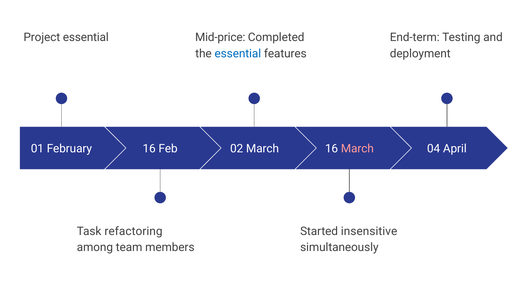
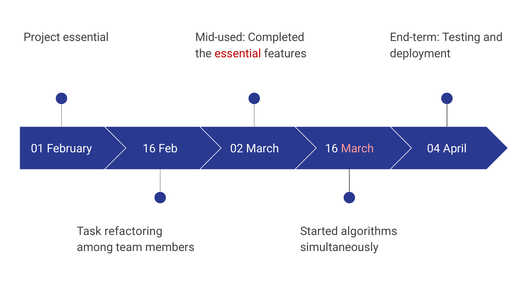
Mid-price: Mid-price -> Mid-used (220, 37)
essential colour: blue -> red (238, 53)
insensitive: insensitive -> algorithms (369, 231)
